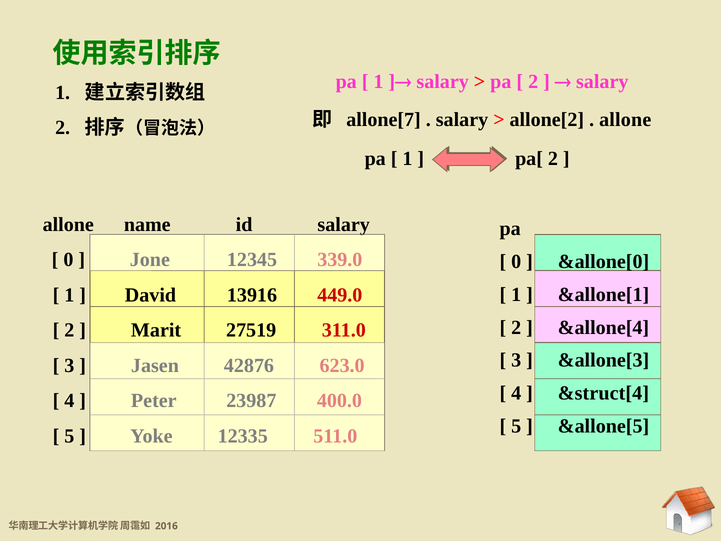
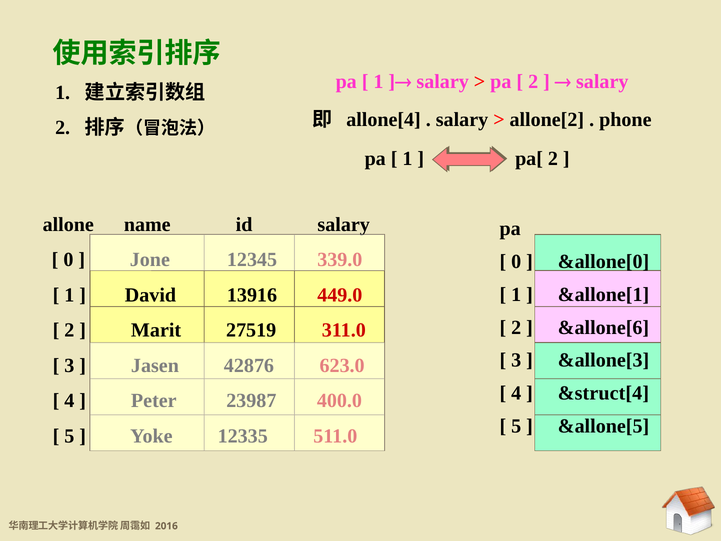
allone[7: allone[7 -> allone[4 (384, 119)
allone: allone -> phone (625, 119)
&allone[4: &allone[4 -> &allone[6 (604, 327)
